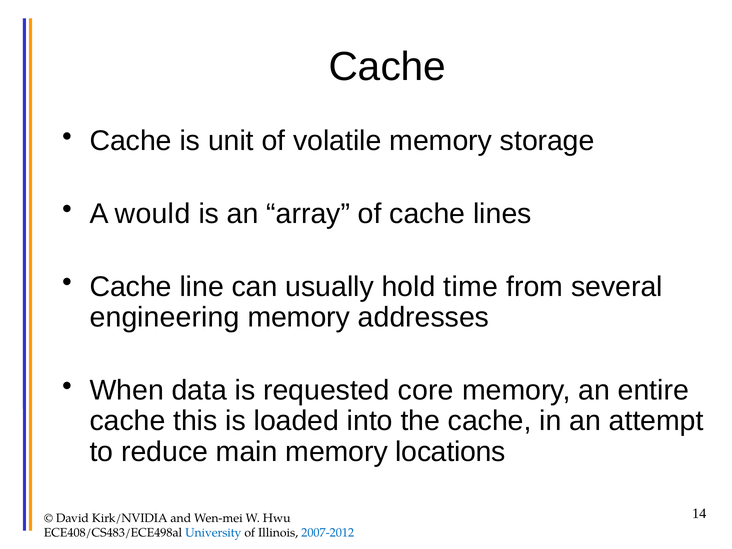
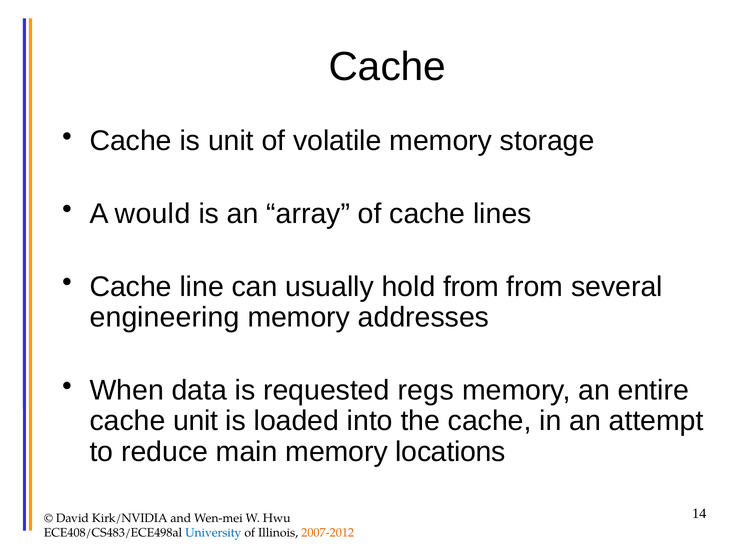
hold time: time -> from (471, 287)
core: core -> regs (426, 390)
cache this: this -> unit (196, 421)
2007-2012 colour: blue -> orange (328, 533)
